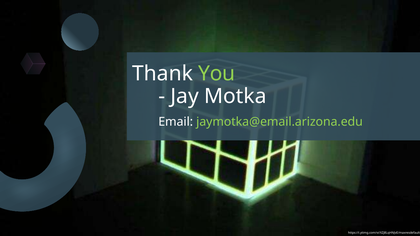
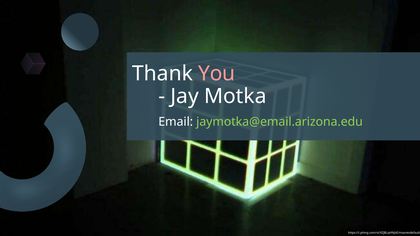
You colour: light green -> pink (217, 74)
